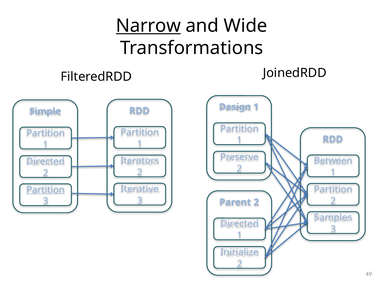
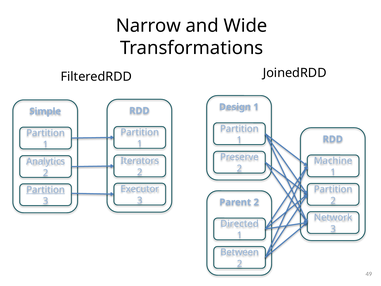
Narrow underline: present -> none (148, 26)
Between: Between -> Machine (333, 161)
Directed: Directed -> Analytics (46, 161)
Iterative: Iterative -> Executor (140, 189)
Samples: Samples -> Network (333, 217)
Initialize: Initialize -> Between (240, 252)
